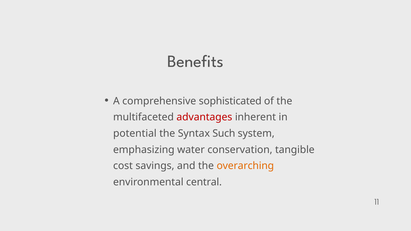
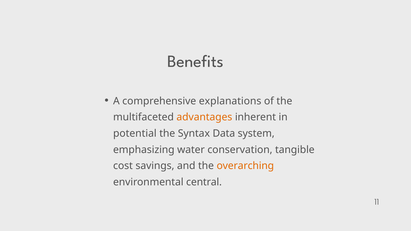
sophisticated: sophisticated -> explanations (230, 101)
advantages colour: red -> orange (204, 117)
Such: Such -> Data (224, 134)
